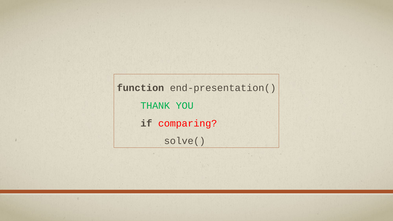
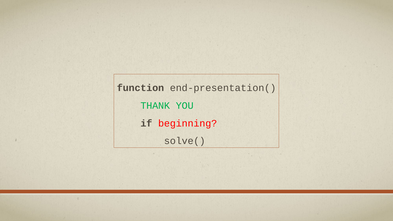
comparing: comparing -> beginning (188, 123)
